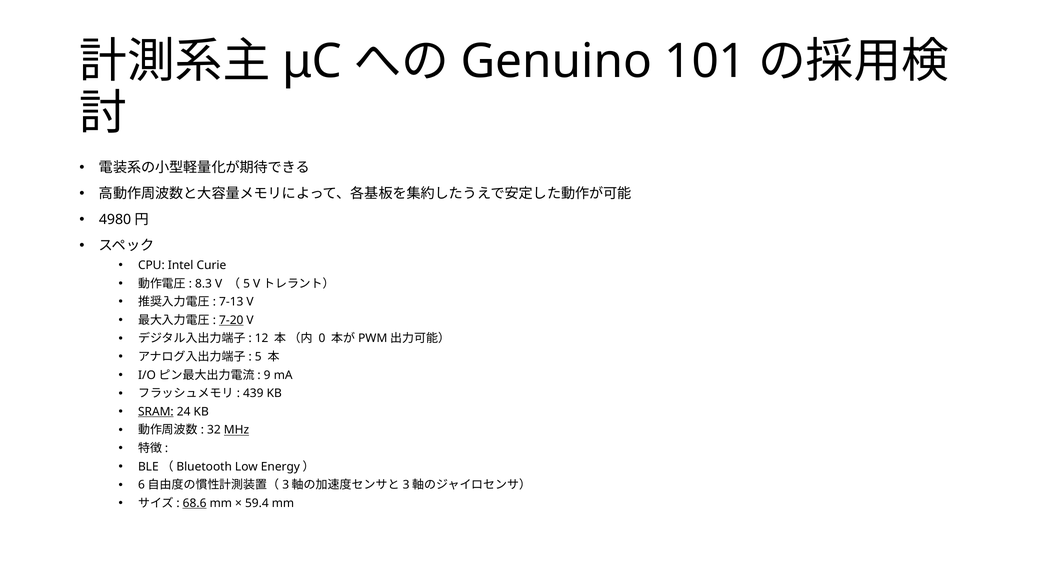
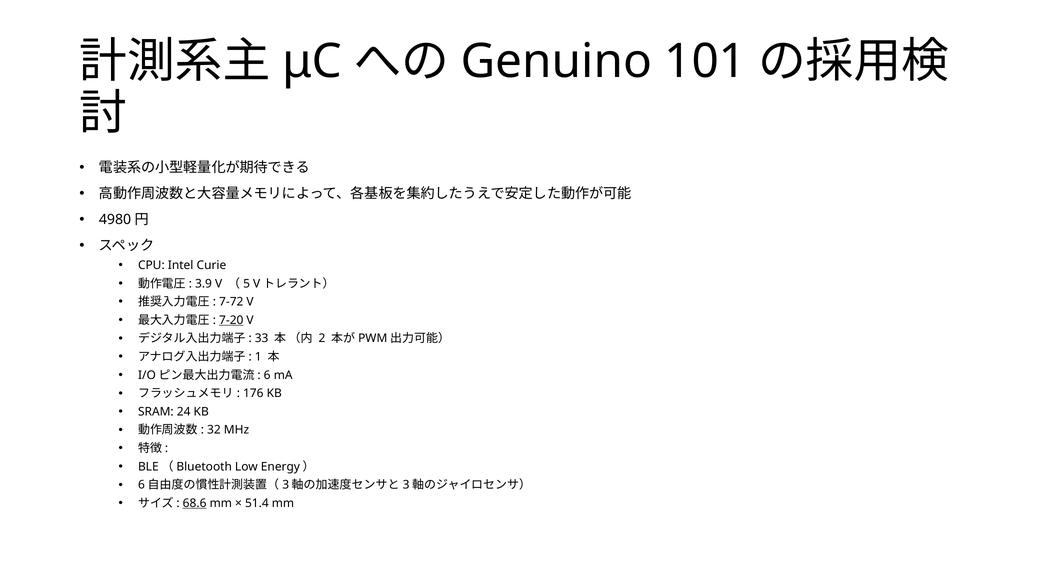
8.3: 8.3 -> 3.9 (204, 284)
7-13: 7-13 -> 7-72 (231, 302)
12: 12 -> 33 (262, 339)
0: 0 -> 2 (322, 339)
5: 5 -> 1 (258, 357)
9: 9 -> 6 (267, 375)
439: 439 -> 176 (253, 394)
SRAM underline: present -> none (156, 412)
MHz underline: present -> none (237, 430)
59.4: 59.4 -> 51.4 (257, 503)
